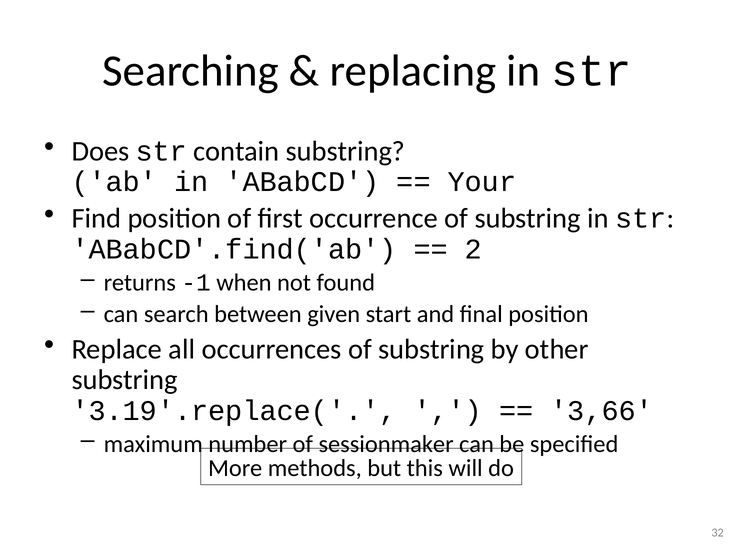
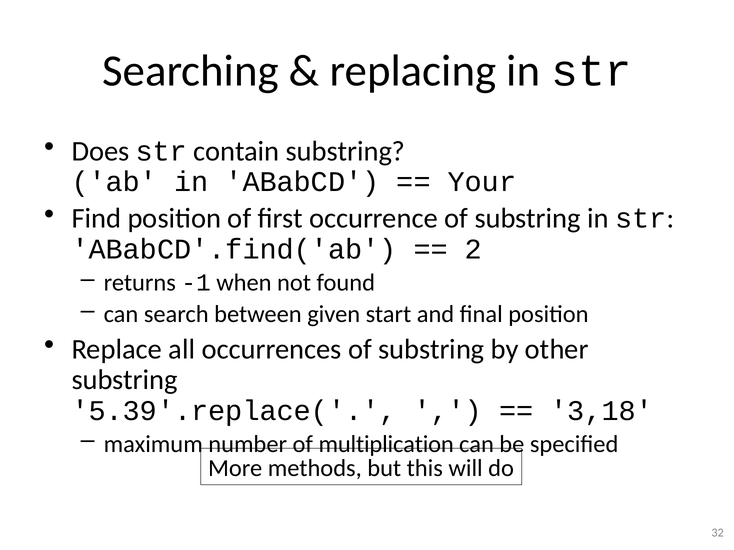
3.19'.replace(: 3.19'.replace( -> 5.39'.replace( (234, 411)
3,66: 3,66 -> 3,18 (602, 411)
sessionmaker: sessionmaker -> multiplication (386, 444)
